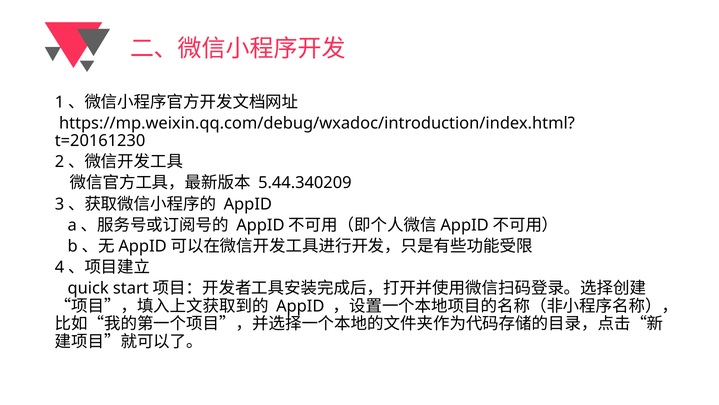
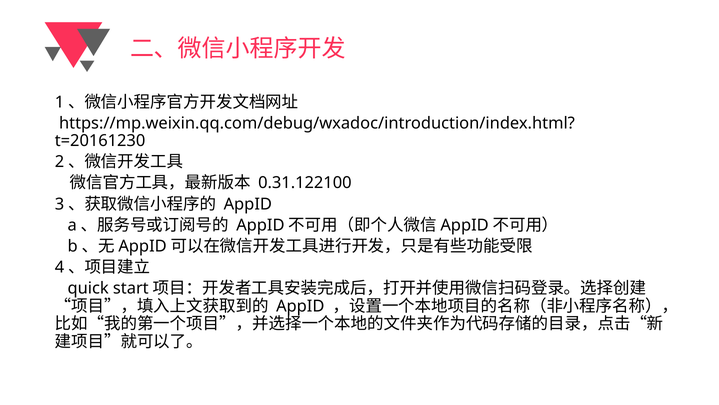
5.44.340209: 5.44.340209 -> 0.31.122100 (305, 183)
